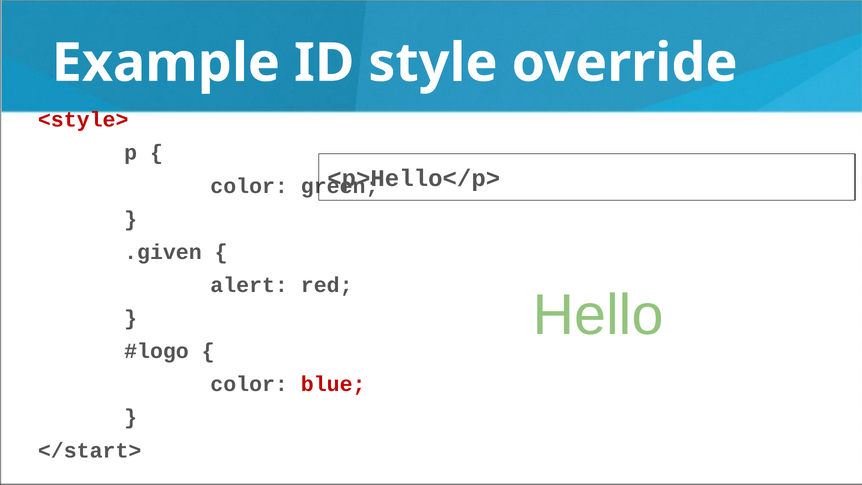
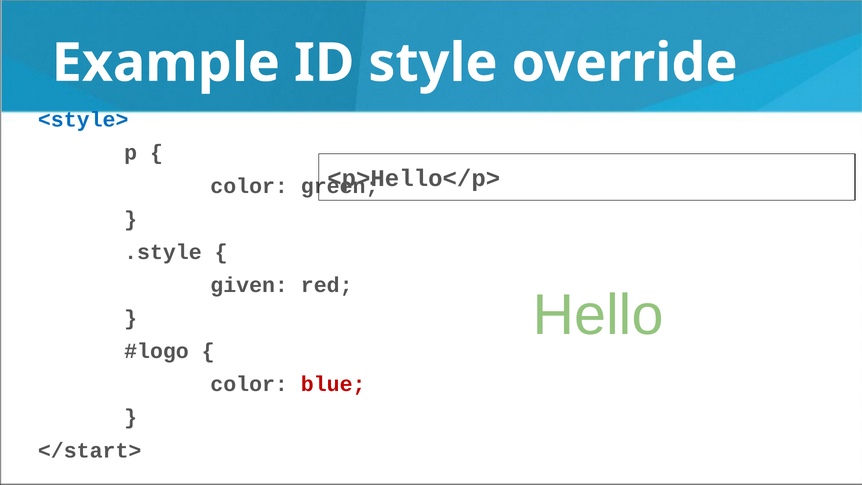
<style> colour: red -> blue (83, 120)
.given: .given -> .style (163, 252)
alert: alert -> given (249, 285)
